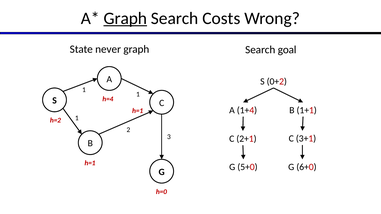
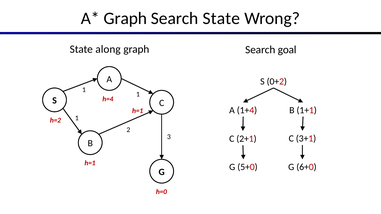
Graph underline: present -> none (125, 18)
Search Costs: Costs -> State (221, 18)
never: never -> along (108, 49)
